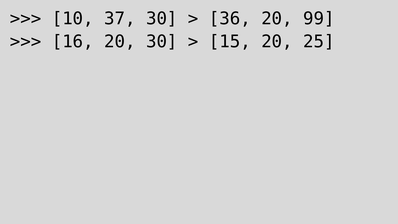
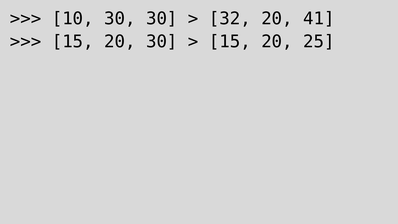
10 37: 37 -> 30 (120, 19)
36: 36 -> 32 (230, 19)
99: 99 -> 41 (319, 19)
16: 16 -> 15 (73, 42)
